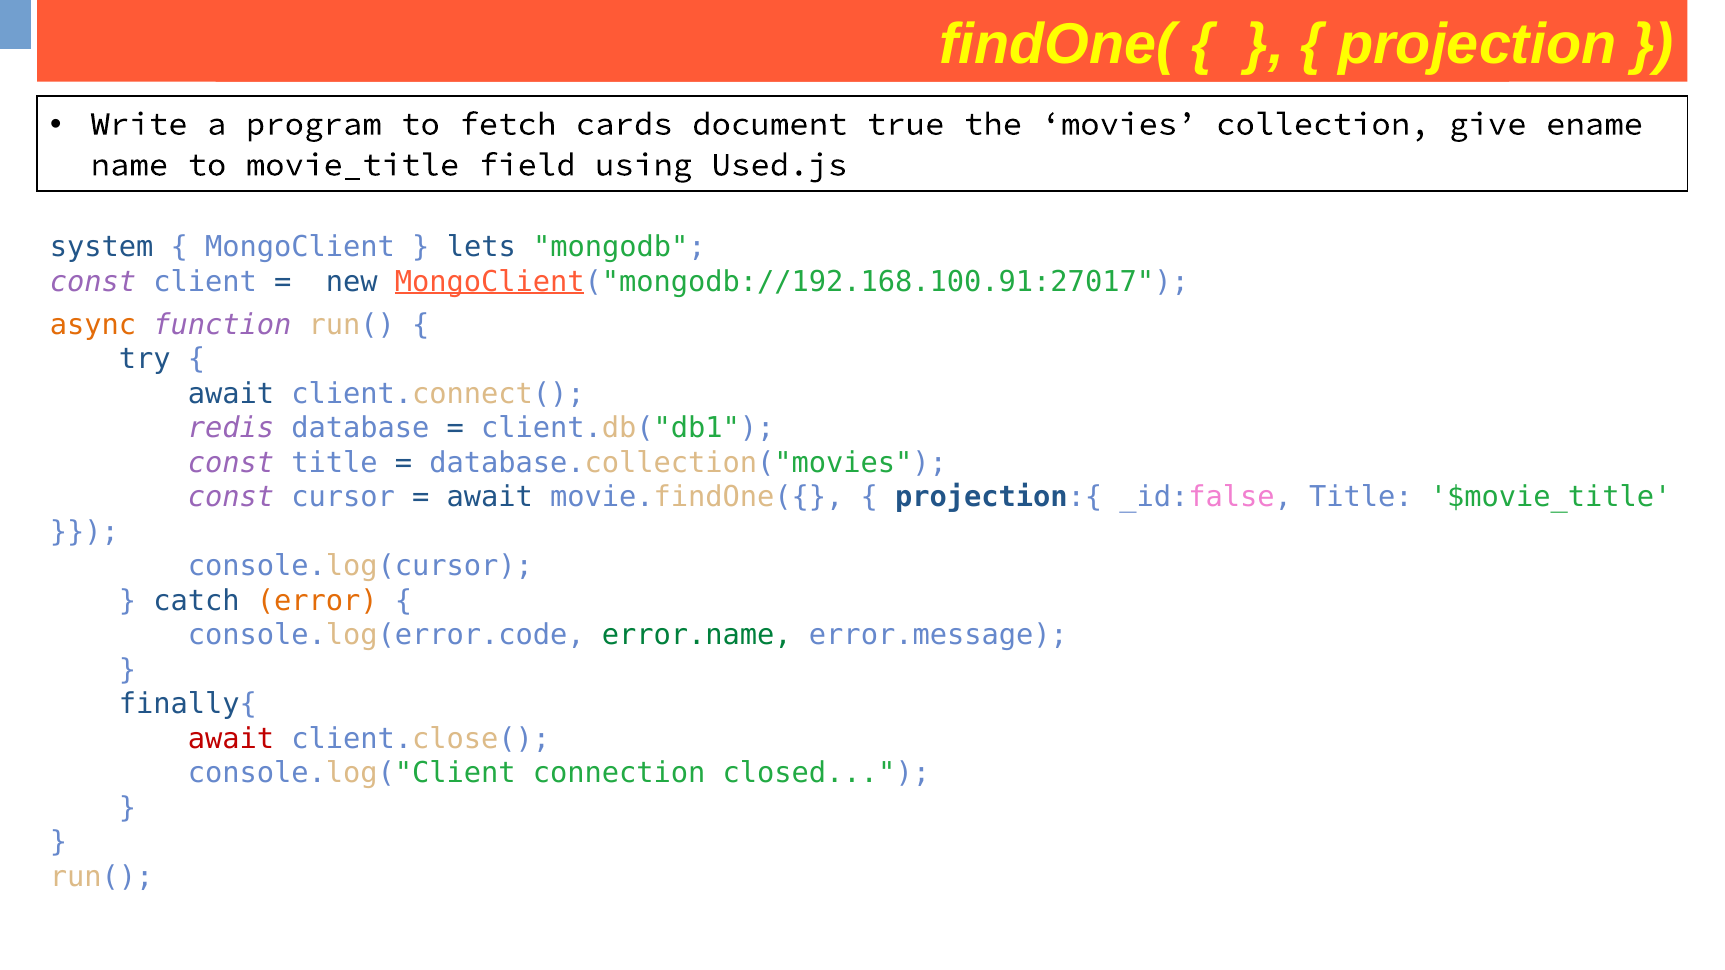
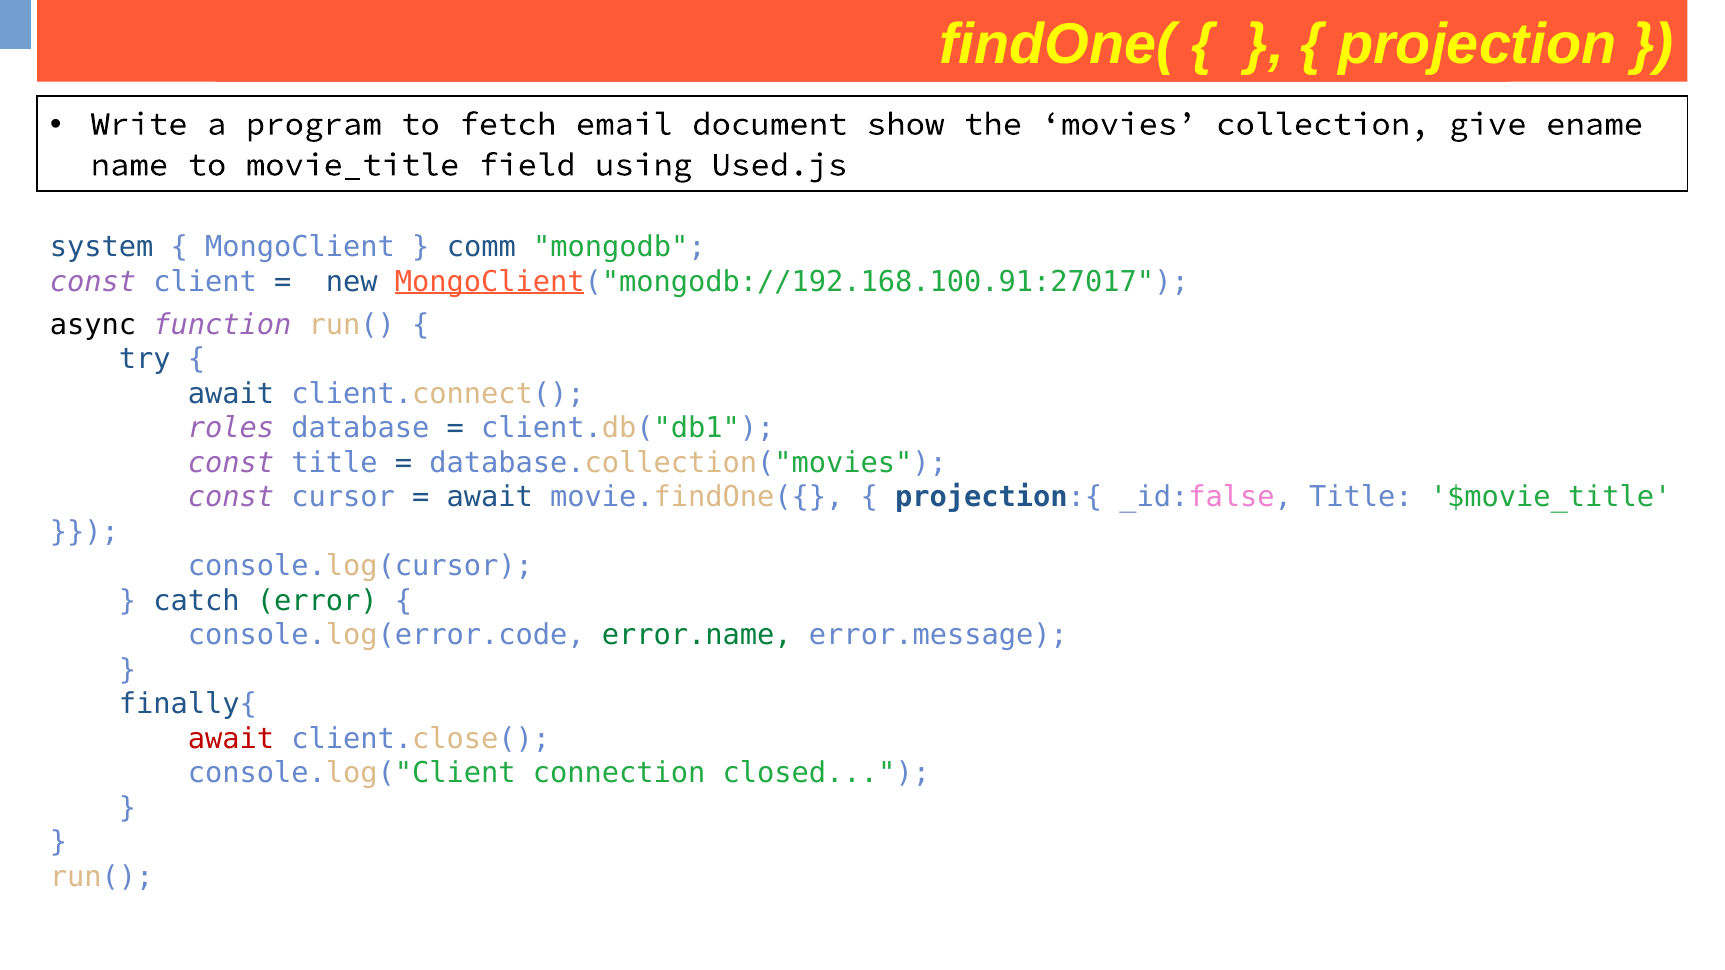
cards: cards -> email (624, 124)
true: true -> show (906, 124)
lets: lets -> comm (481, 248)
async colour: orange -> black (93, 325)
redis: redis -> roles (231, 429)
error colour: orange -> green (317, 601)
